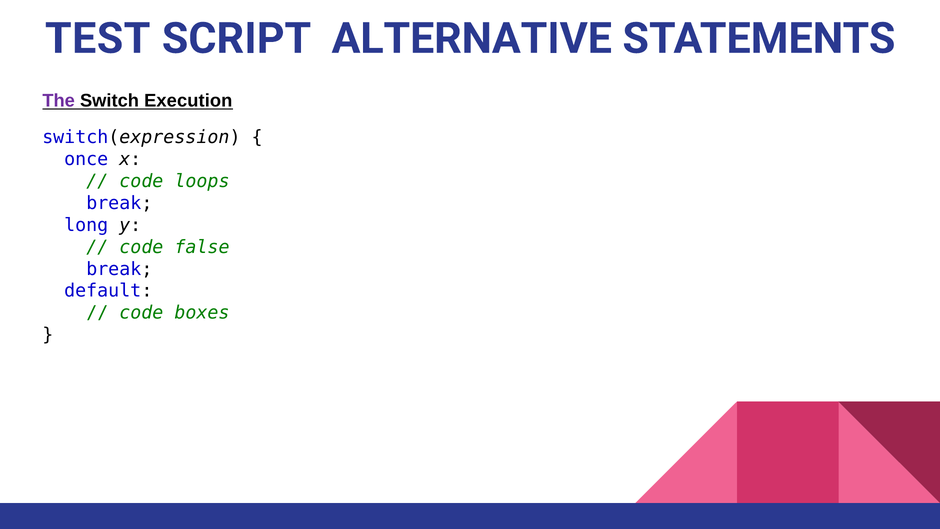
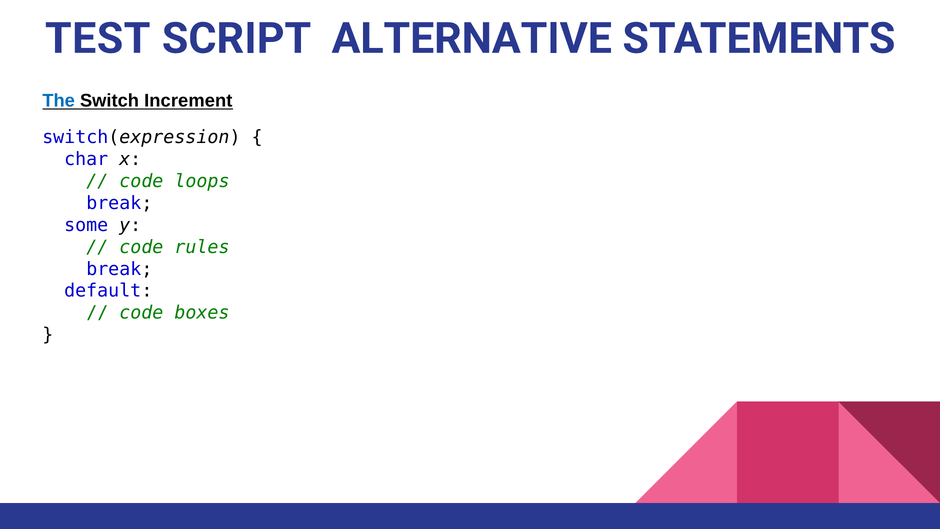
The colour: purple -> blue (59, 101)
Execution: Execution -> Increment (188, 101)
once: once -> char (86, 159)
long: long -> some (86, 225)
false: false -> rules (202, 247)
